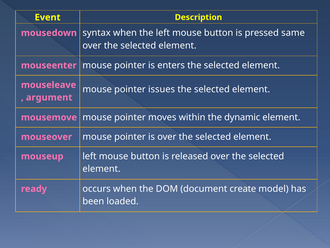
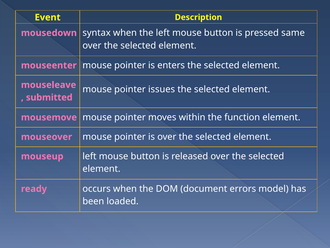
argument: argument -> submitted (49, 97)
dynamic: dynamic -> function (242, 117)
create: create -> errors (243, 188)
